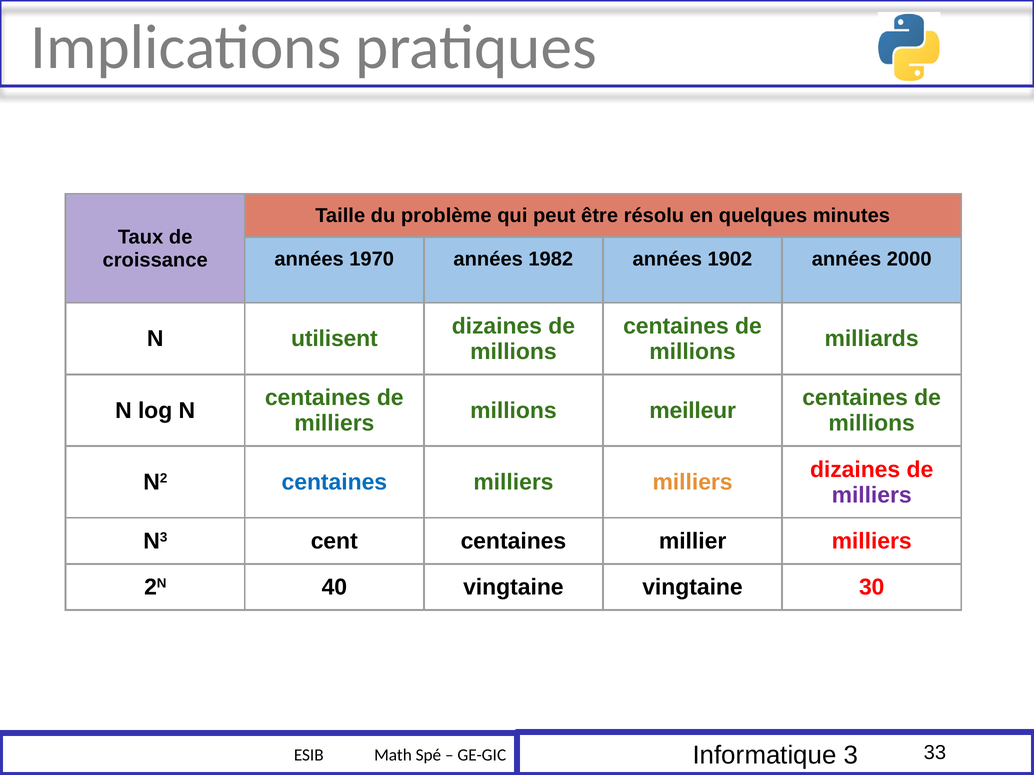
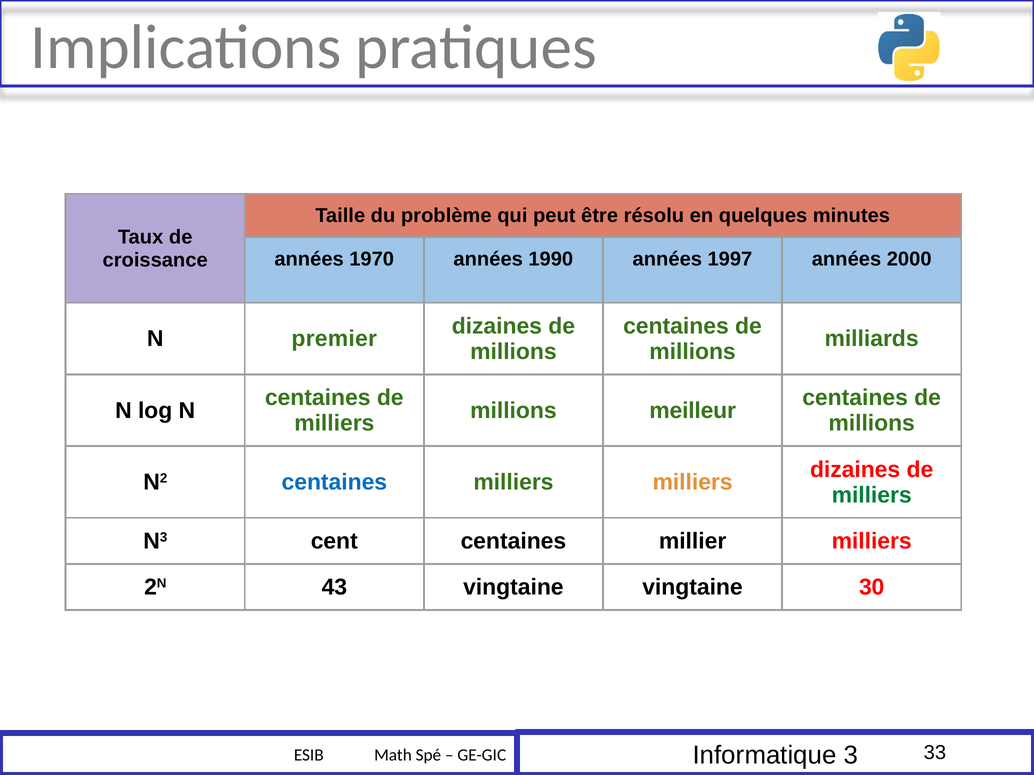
1982: 1982 -> 1990 (551, 259)
1902: 1902 -> 1997 (730, 259)
utilisent: utilisent -> premier (334, 339)
milliers colour: purple -> green (872, 495)
40: 40 -> 43 (334, 588)
